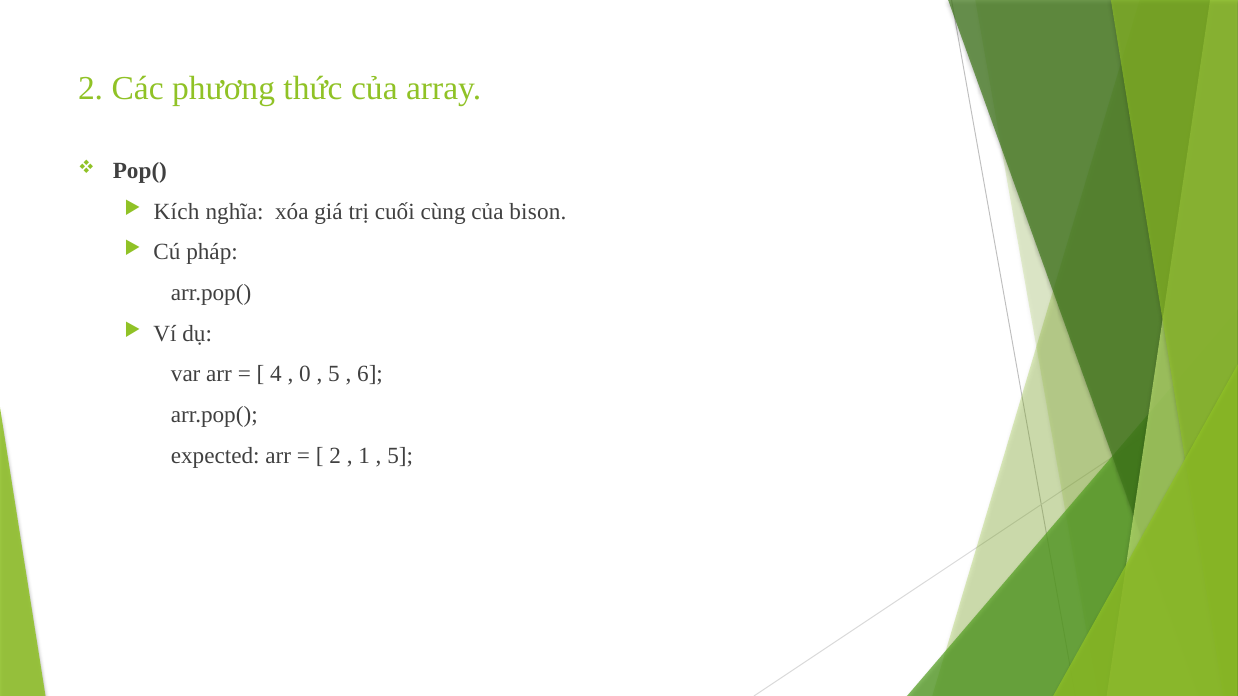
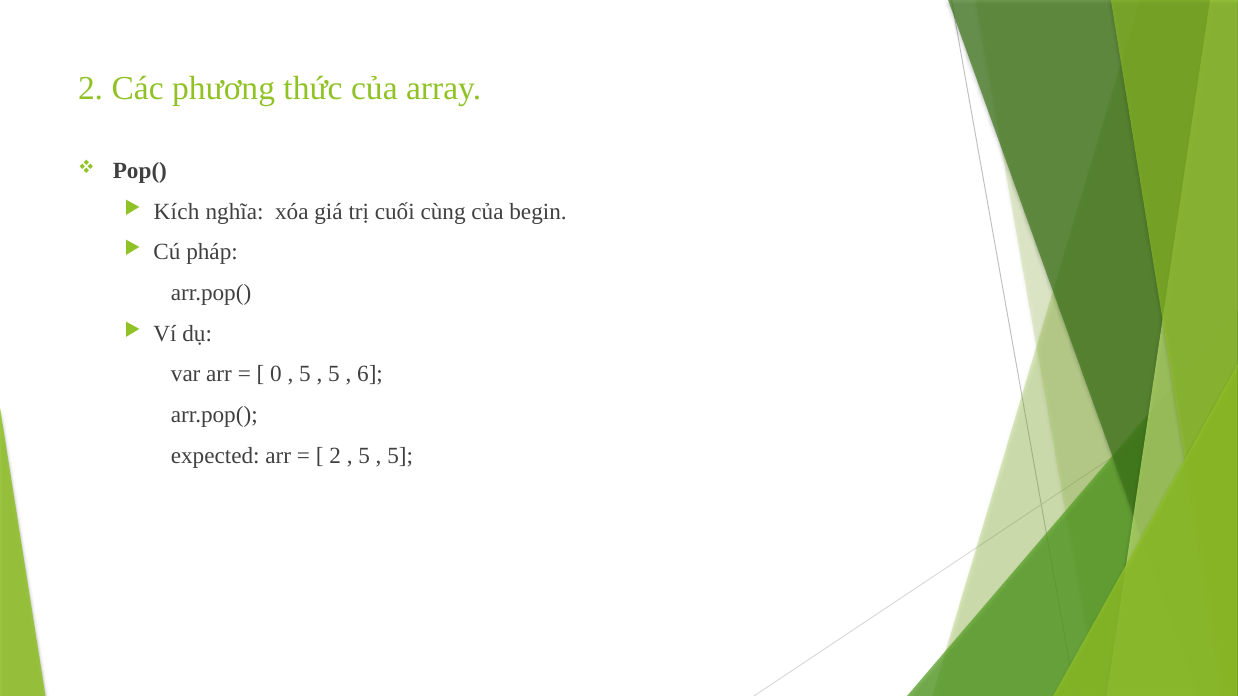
bison: bison -> begin (538, 211)
4: 4 -> 0 (276, 375)
0: 0 -> 5 (305, 375)
1: 1 -> 5 (364, 456)
